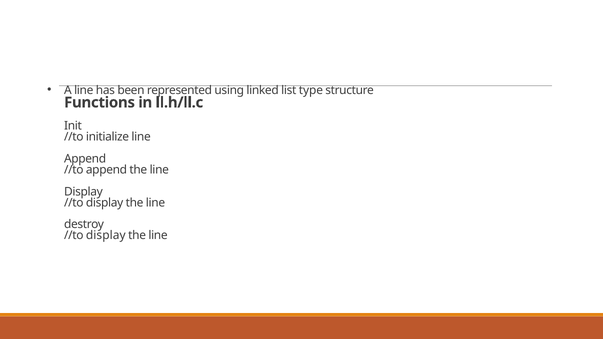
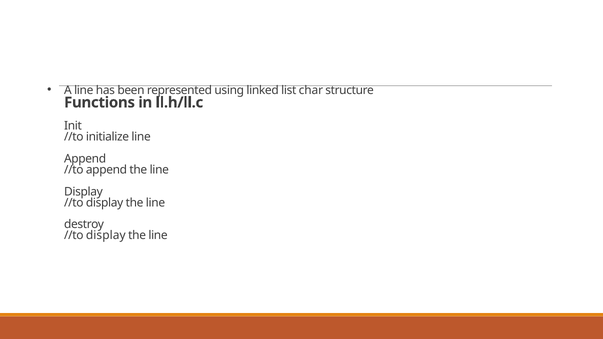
type: type -> char (311, 90)
